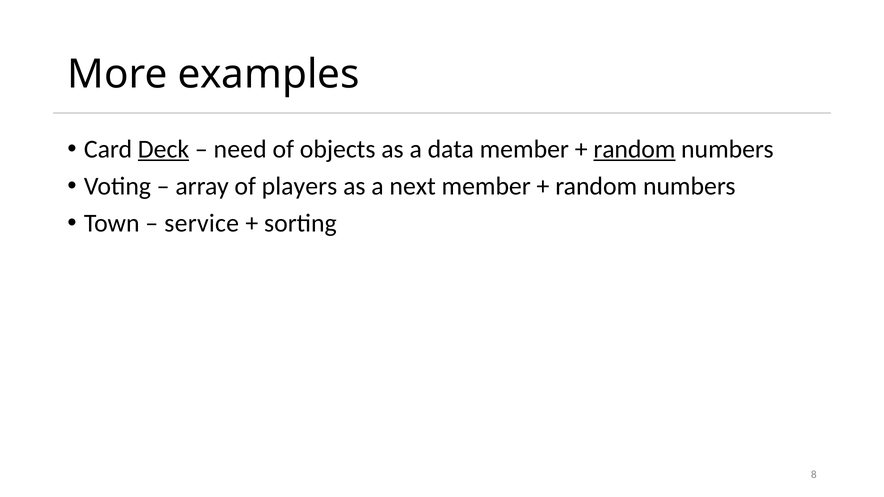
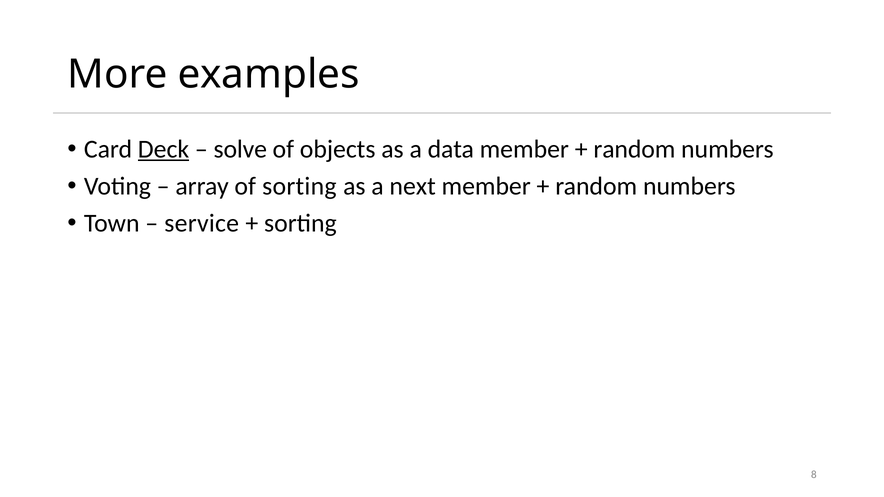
need: need -> solve (240, 149)
random underline: present -> none (634, 149)
of players: players -> sorting (299, 187)
